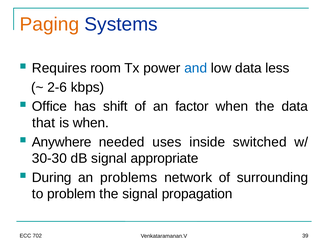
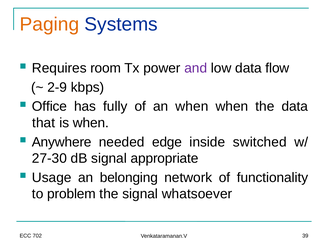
and colour: blue -> purple (196, 68)
less: less -> flow (277, 68)
2-6: 2-6 -> 2-9 (57, 87)
shift: shift -> fully (115, 106)
an factor: factor -> when (192, 106)
uses: uses -> edge (167, 142)
30-30: 30-30 -> 27-30 (49, 158)
During: During -> Usage (52, 178)
problems: problems -> belonging (129, 178)
surrounding: surrounding -> functionality (273, 178)
propagation: propagation -> whatsoever (197, 194)
